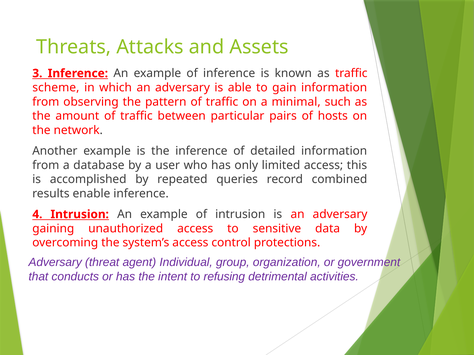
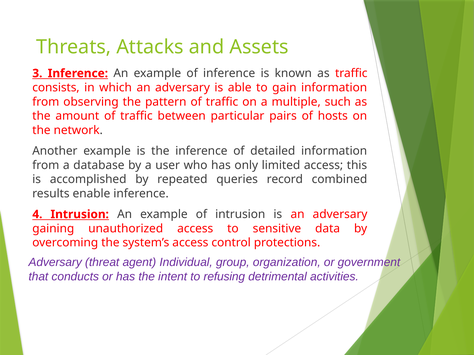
scheme: scheme -> consists (56, 88)
minimal: minimal -> multiple (296, 102)
